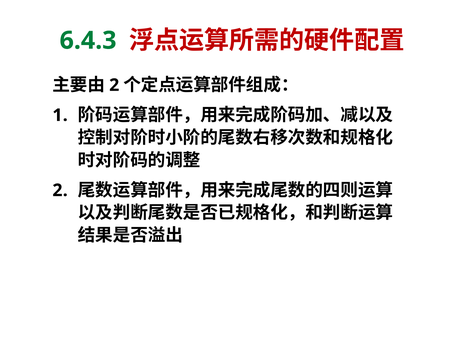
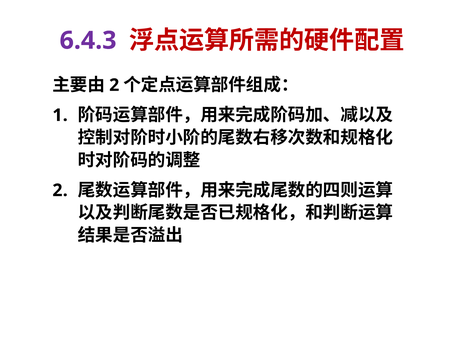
6.4.3 colour: green -> purple (88, 40)
